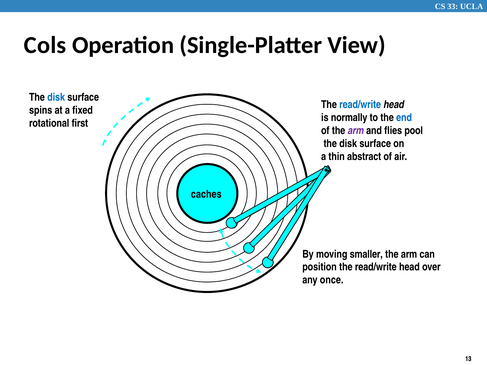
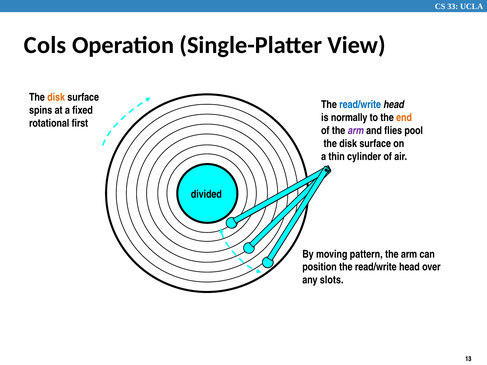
disk colour: blue -> orange (56, 97)
end colour: blue -> orange (404, 118)
abstract: abstract -> cylinder (364, 157)
caches: caches -> divided (206, 194)
smaller: smaller -> pattern (366, 254)
once: once -> slots (332, 280)
